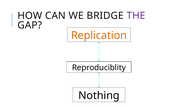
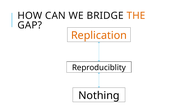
THE colour: purple -> orange (136, 16)
